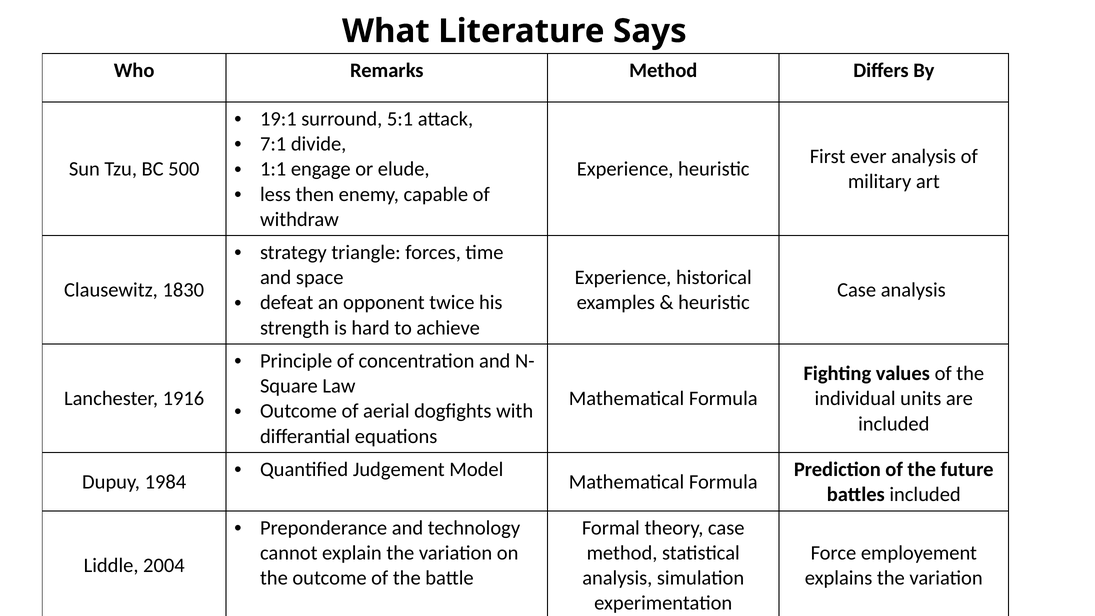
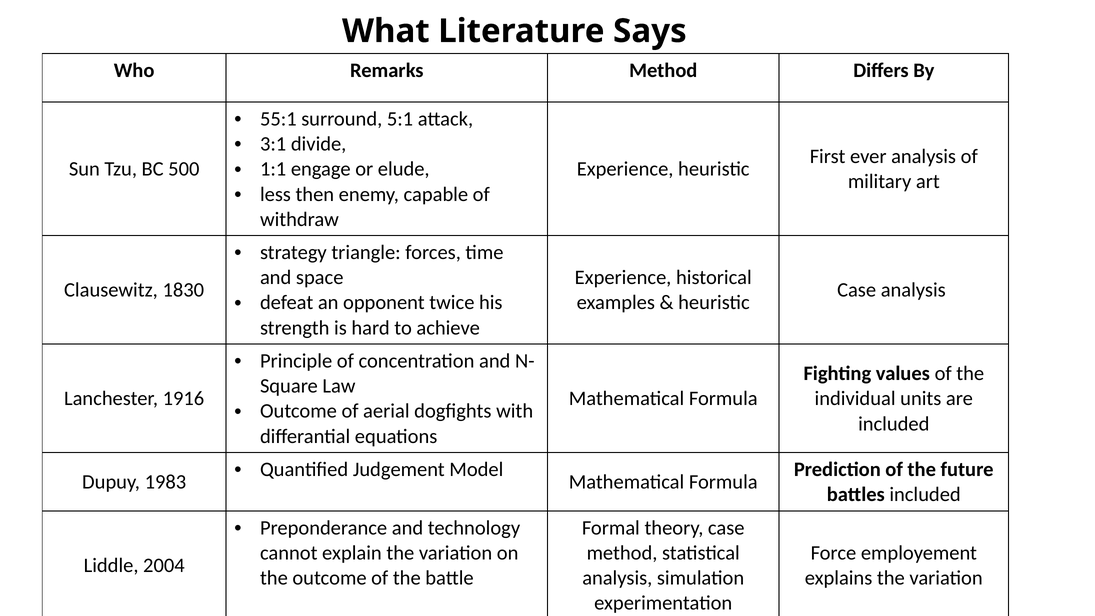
19:1: 19:1 -> 55:1 (278, 119)
7:1: 7:1 -> 3:1 (273, 144)
1984: 1984 -> 1983 (165, 482)
